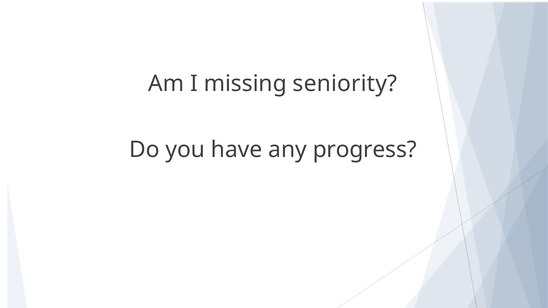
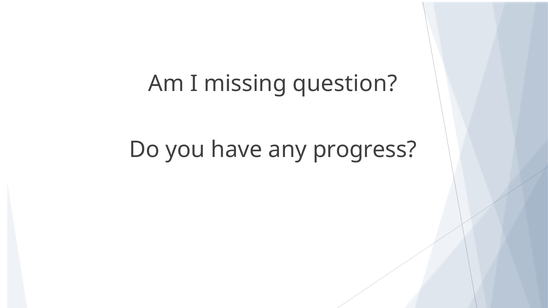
seniority: seniority -> question (345, 84)
